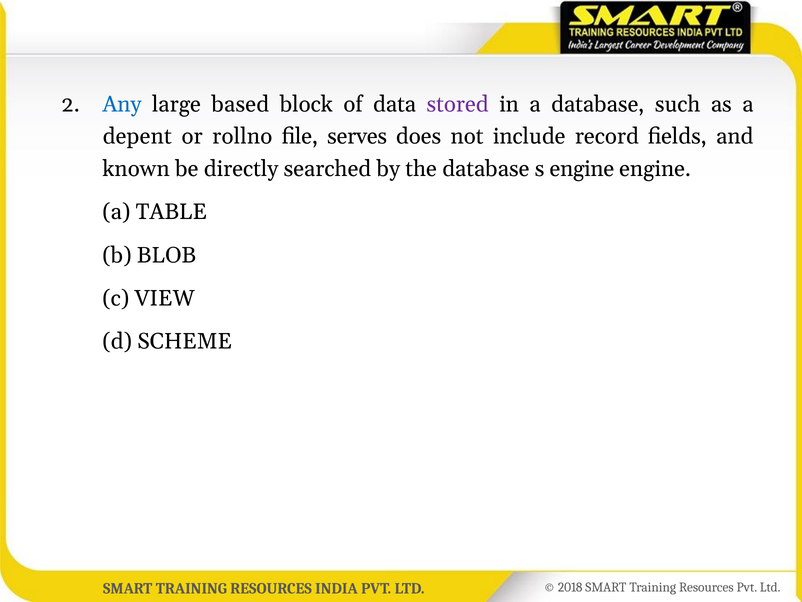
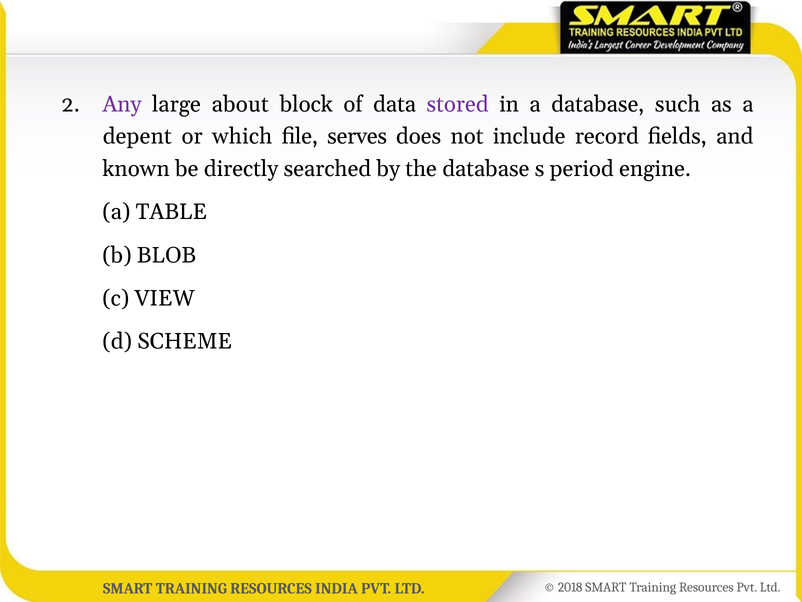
Any colour: blue -> purple (122, 104)
based: based -> about (240, 104)
rollno: rollno -> which (242, 136)
s engine: engine -> period (582, 169)
